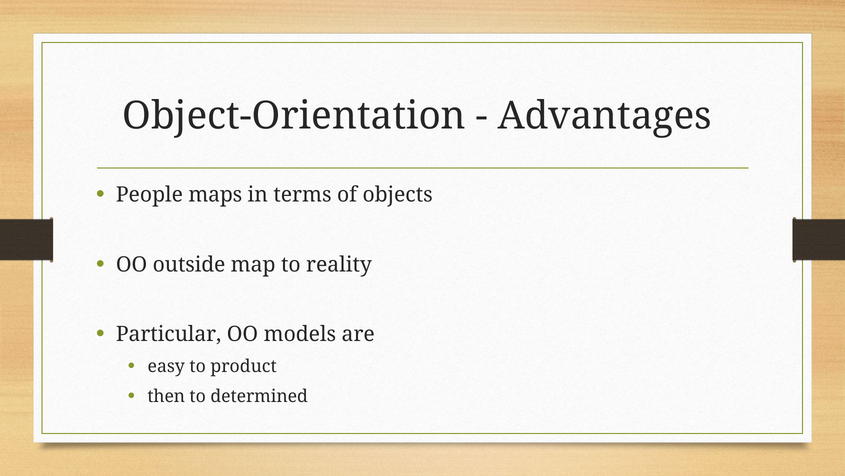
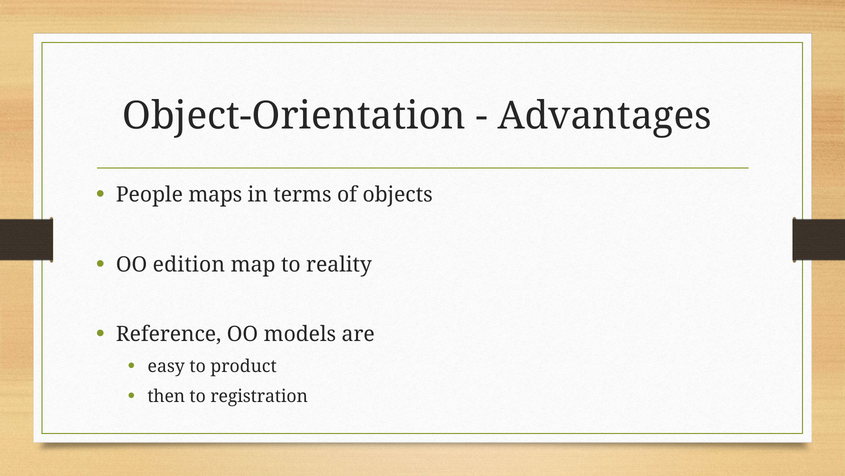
outside: outside -> edition (189, 264)
Particular: Particular -> Reference (169, 334)
determined: determined -> registration (259, 396)
